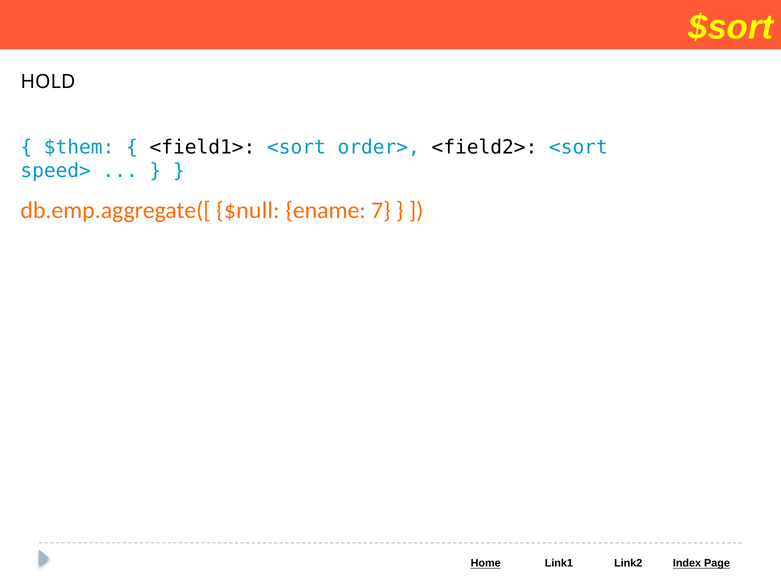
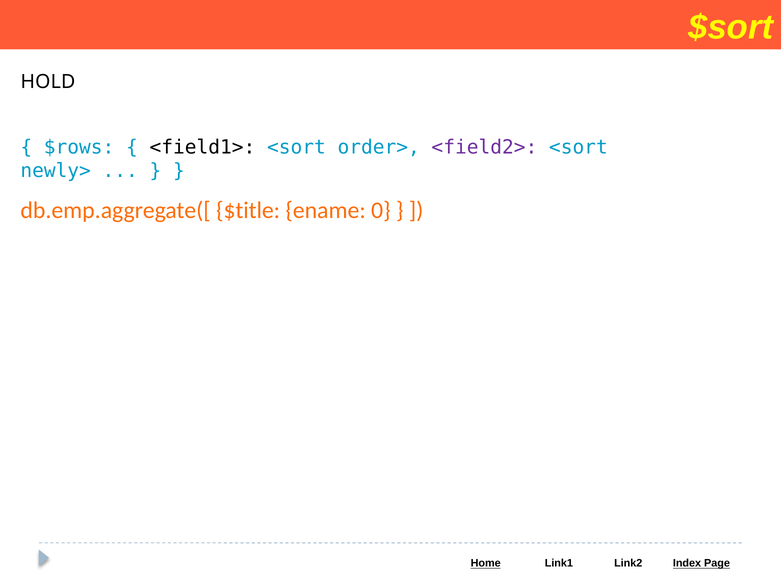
$them: $them -> $rows (79, 147)
<field2> colour: black -> purple (484, 147)
speed>: speed> -> newly> (56, 170)
$null: $null -> $title (248, 210)
7: 7 -> 0 (381, 210)
